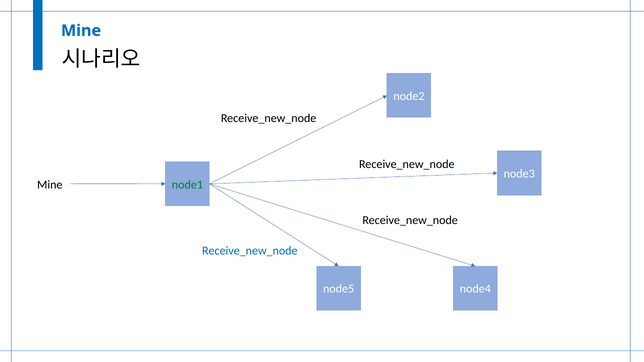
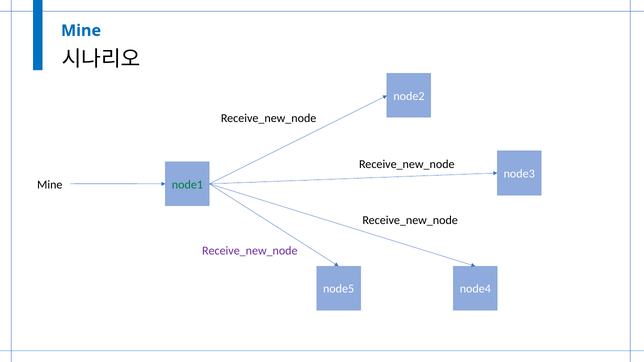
Receive_new_node colour: blue -> purple (250, 251)
